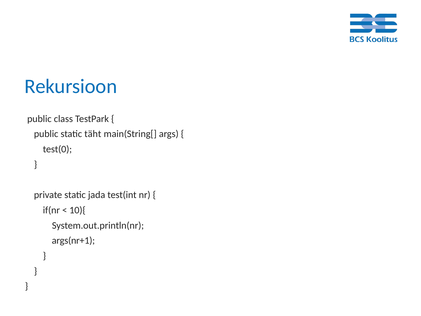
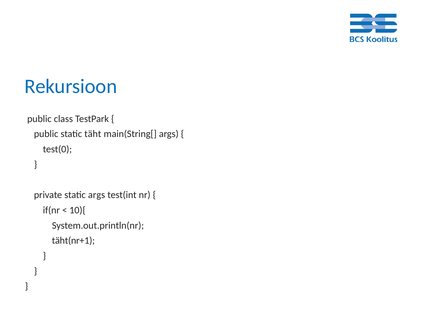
static jada: jada -> args (97, 195)
args(nr+1: args(nr+1 -> täht(nr+1 (73, 240)
